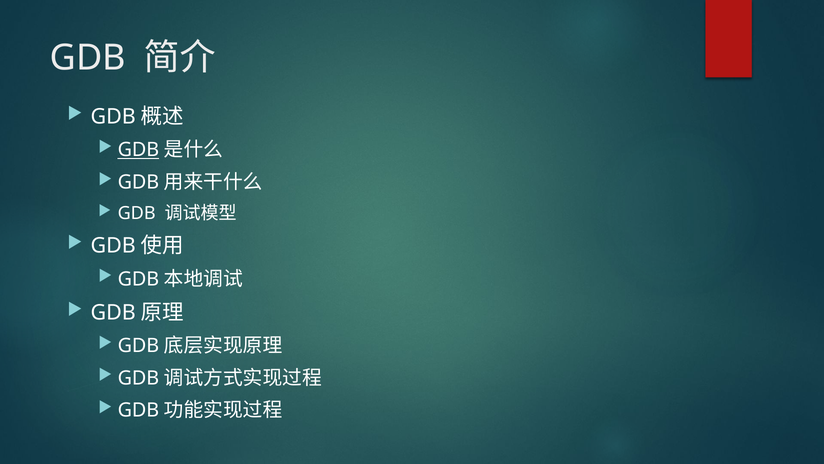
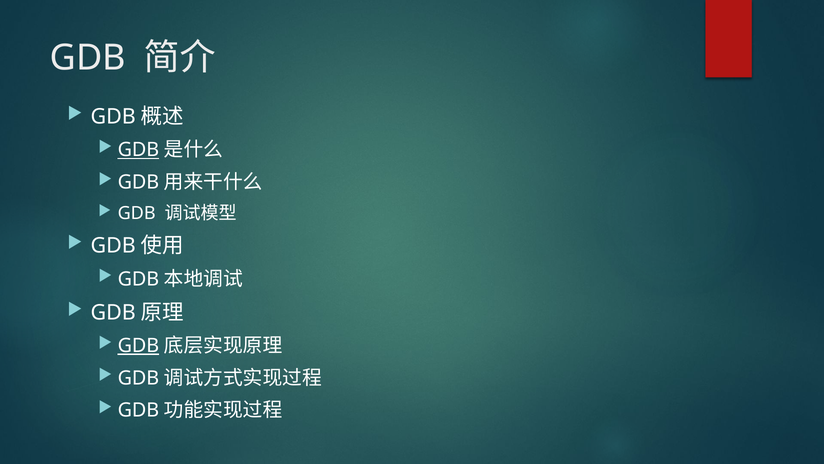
GDB underline: none -> present (138, 345)
